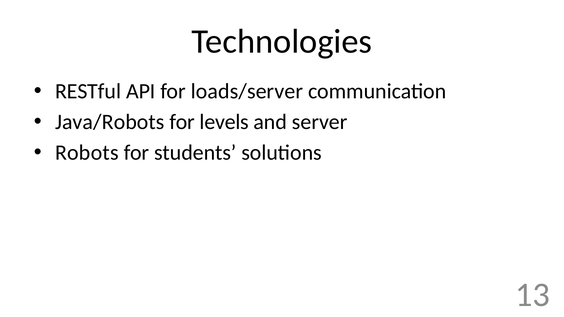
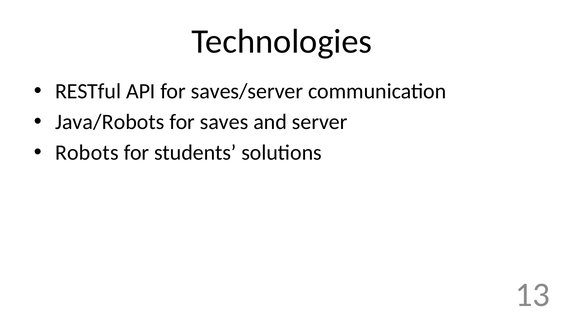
loads/server: loads/server -> saves/server (247, 92)
levels: levels -> saves (224, 122)
